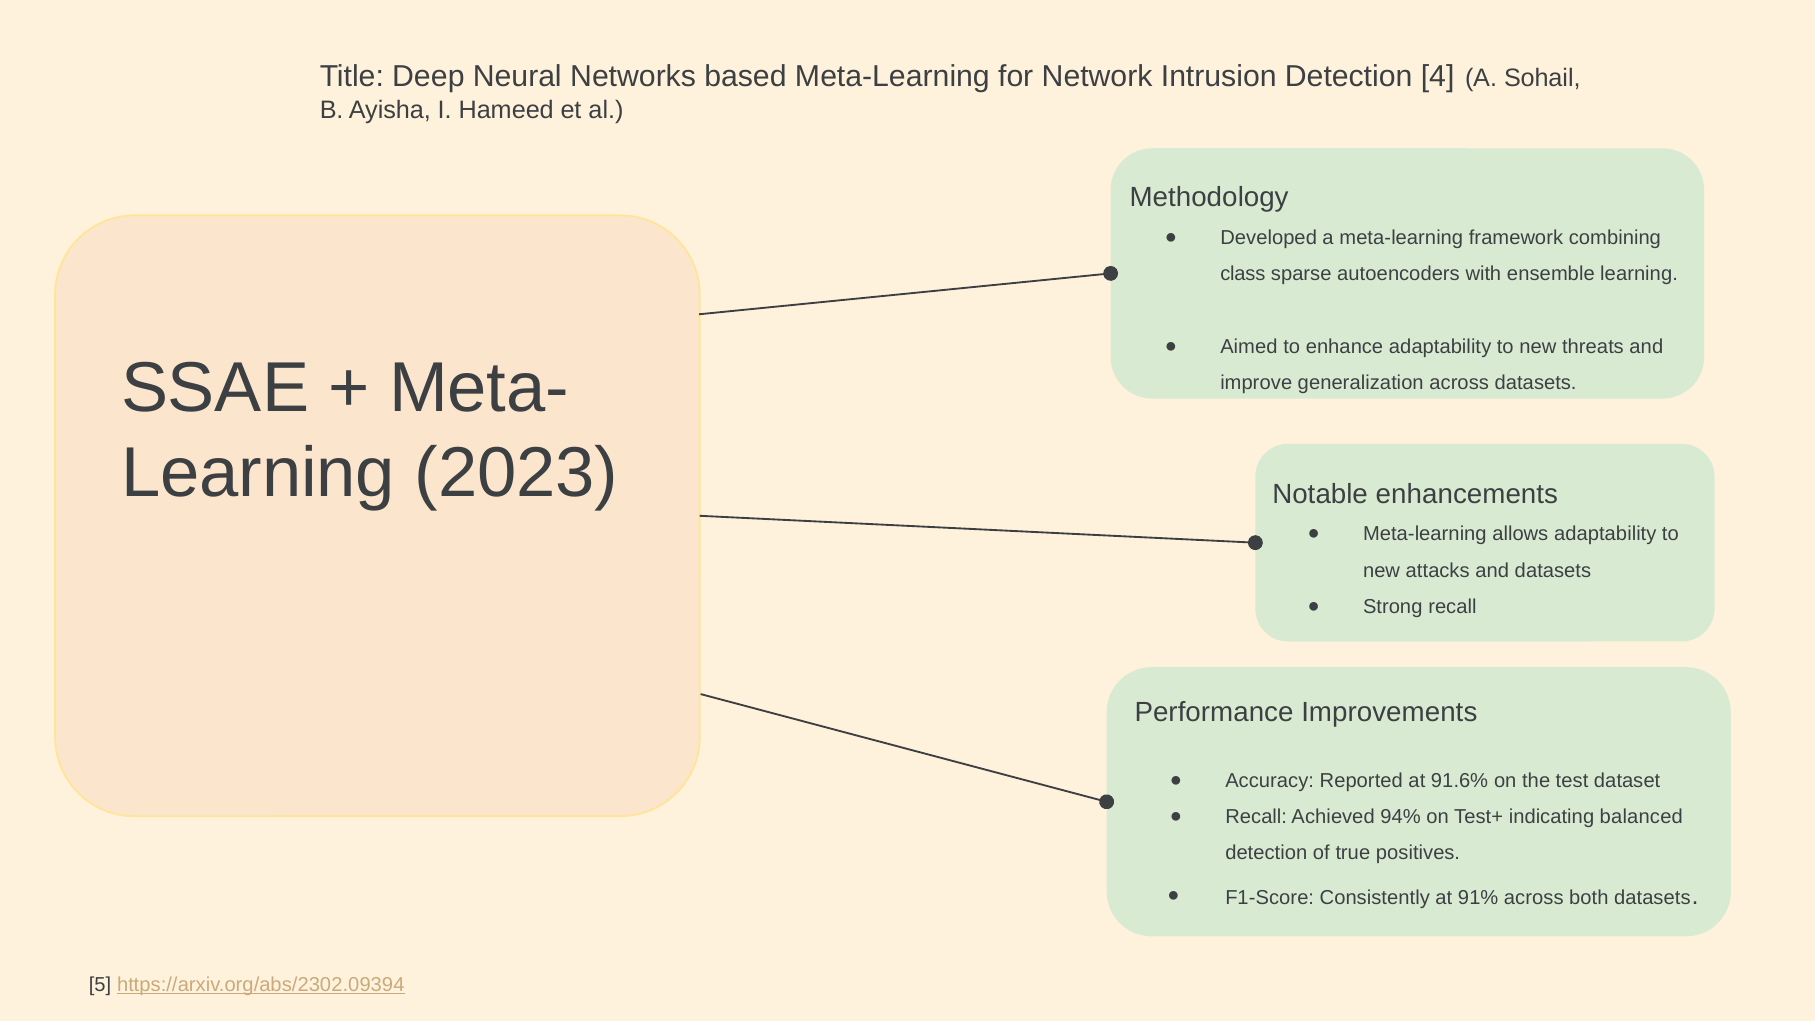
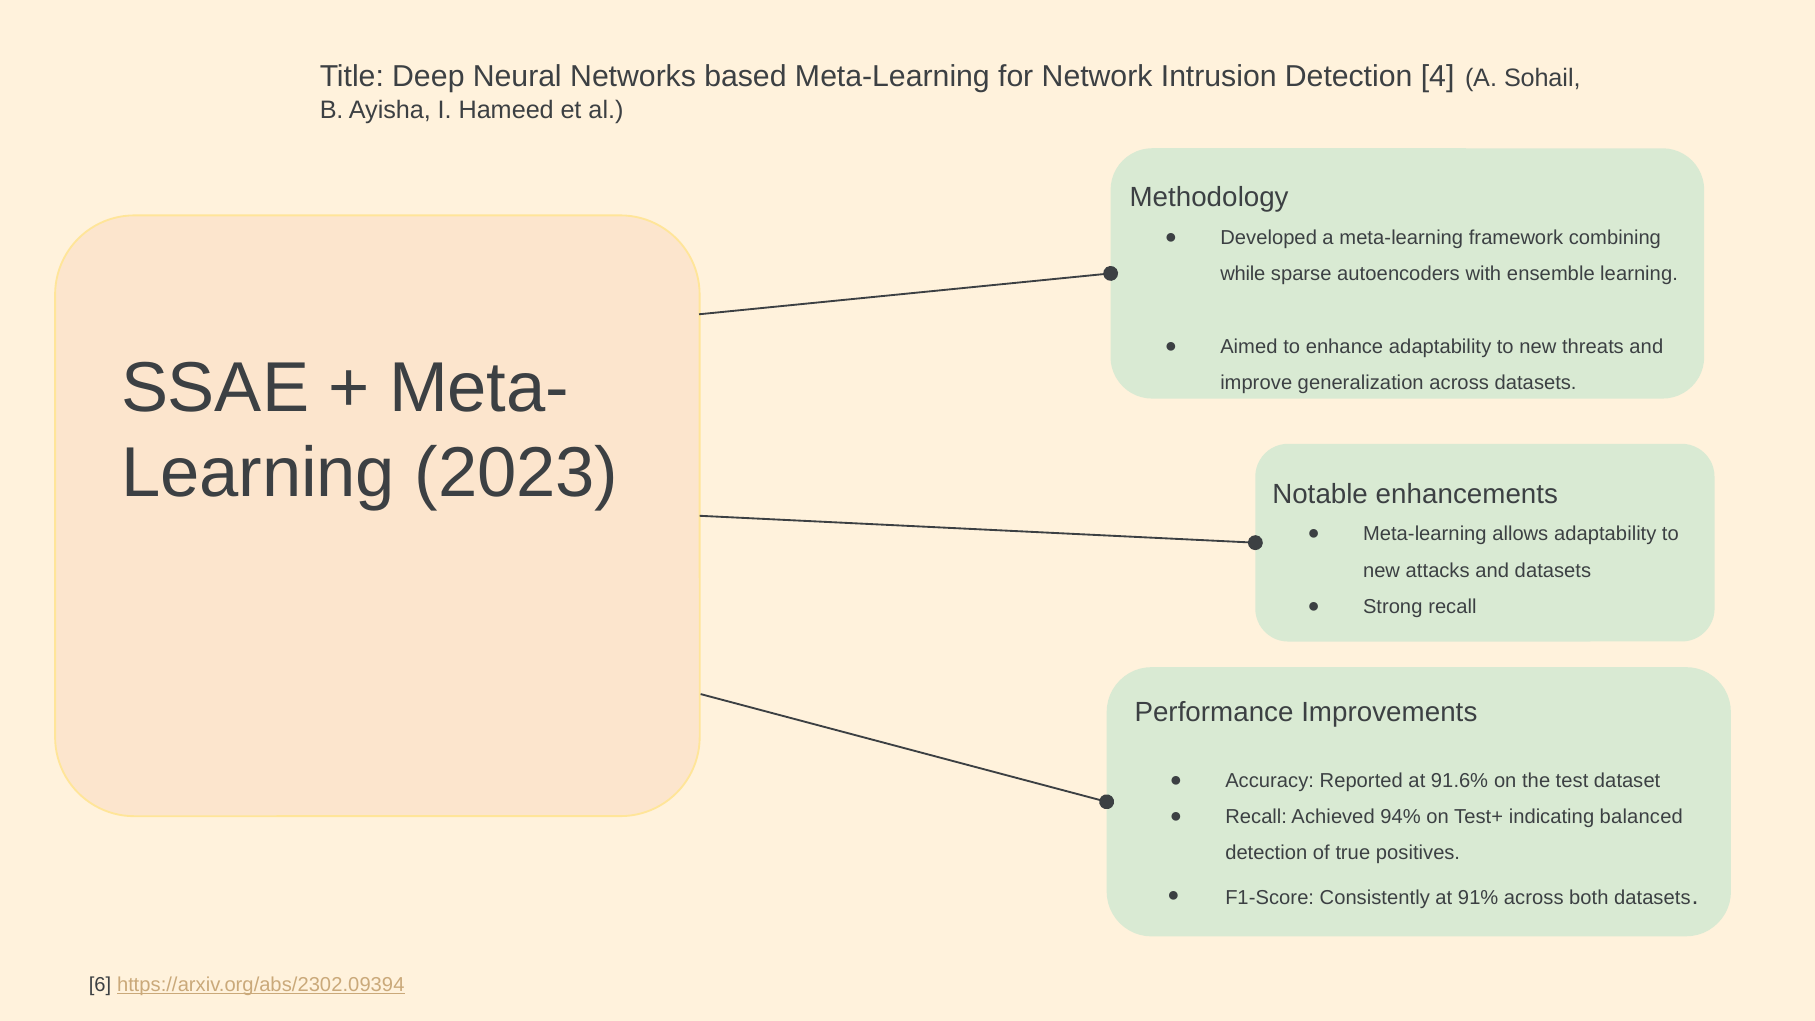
class: class -> while (1243, 274)
5: 5 -> 6 (100, 985)
